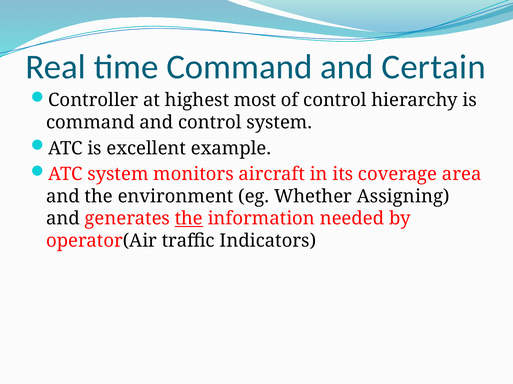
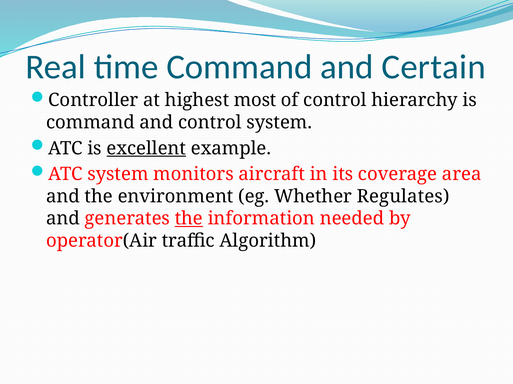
excellent underline: none -> present (146, 149)
Assigning: Assigning -> Regulates (403, 197)
Indicators: Indicators -> Algorithm (268, 241)
